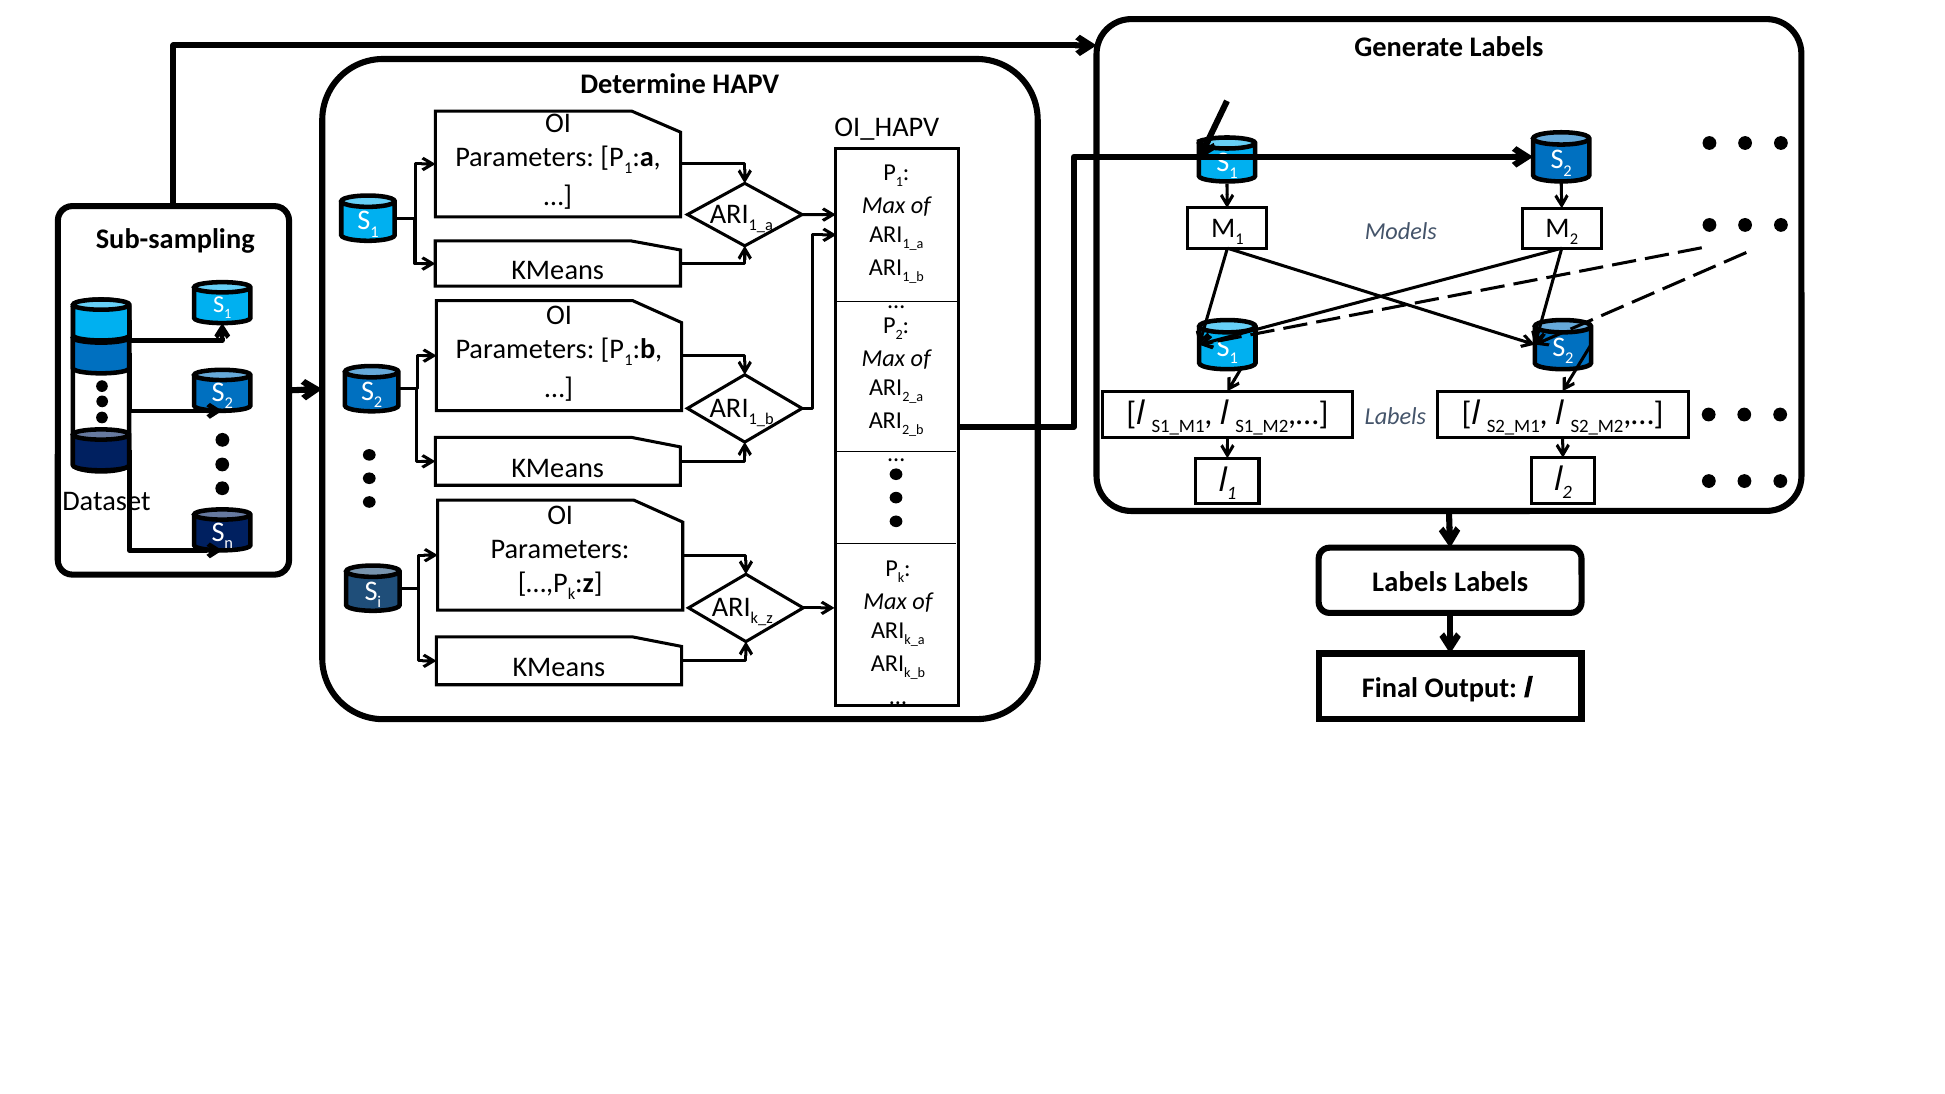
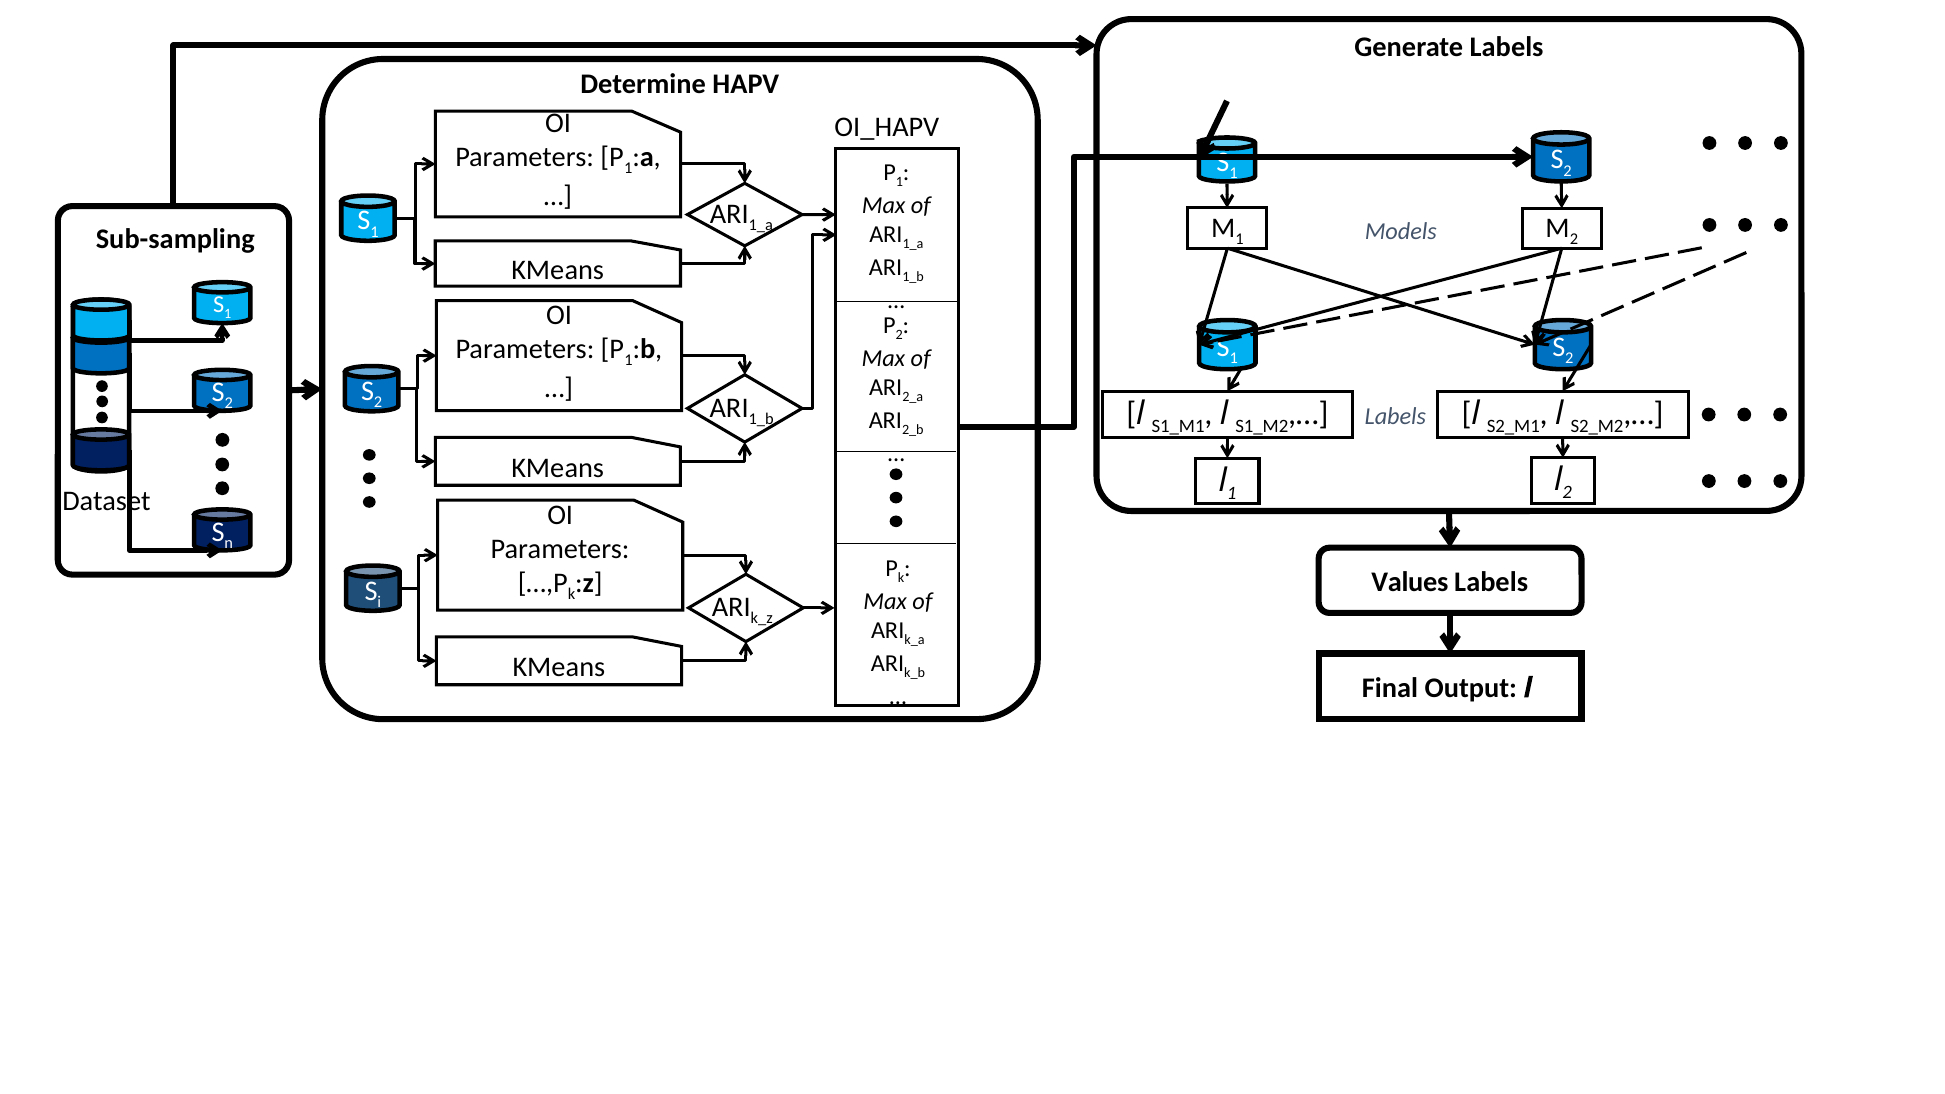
Labels: Labels -> Values (1410, 582)
